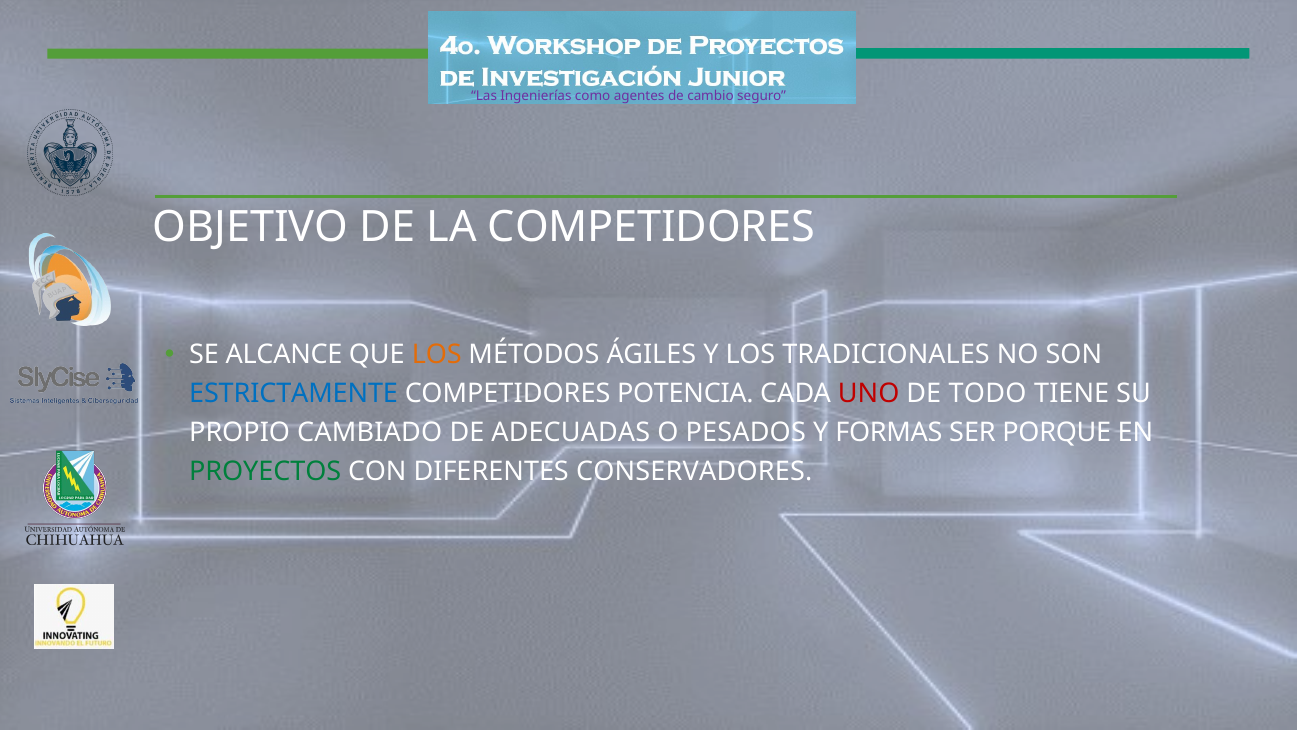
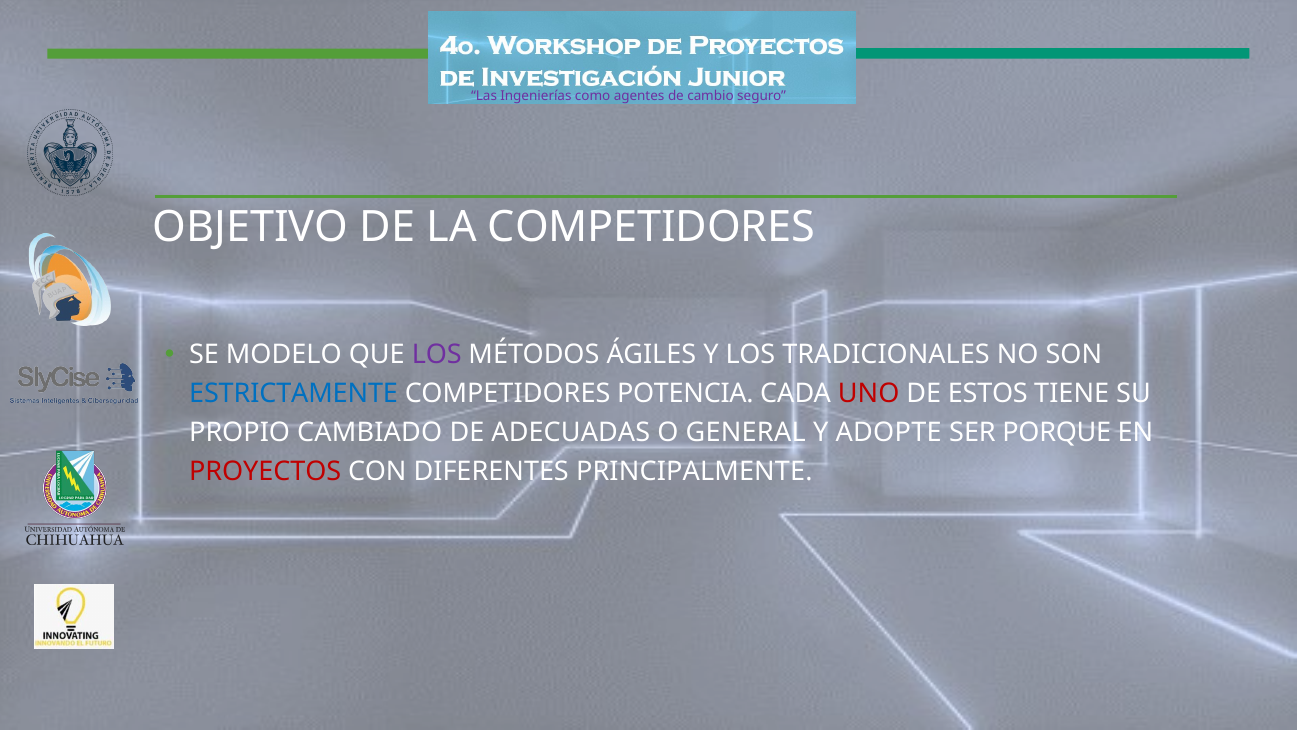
ALCANCE: ALCANCE -> MODELO (284, 354)
LOS colour: orange -> purple (437, 354)
TODO: TODO -> ESTOS (988, 393)
PESADOS: PESADOS -> GENERAL (746, 432)
FORMAS: FORMAS -> ADOPTE (889, 432)
PROYECTOS colour: green -> red (265, 471)
CONSERVADORES: CONSERVADORES -> PRINCIPALMENTE (694, 471)
